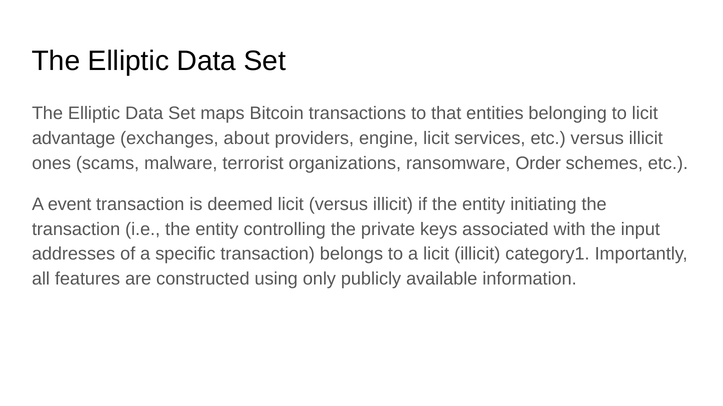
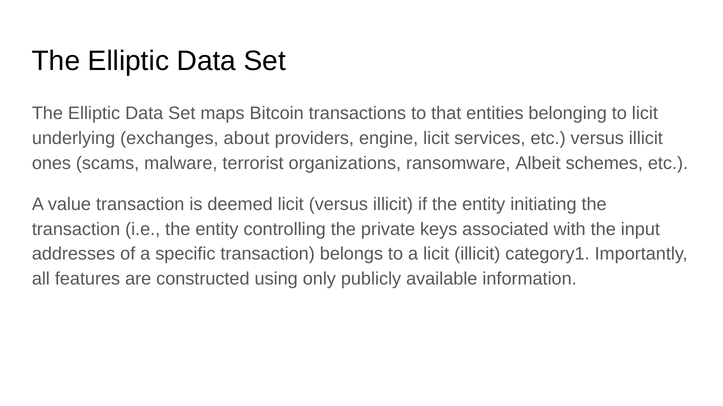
advantage: advantage -> underlying (74, 139)
Order: Order -> Albeit (538, 164)
event: event -> value (69, 205)
